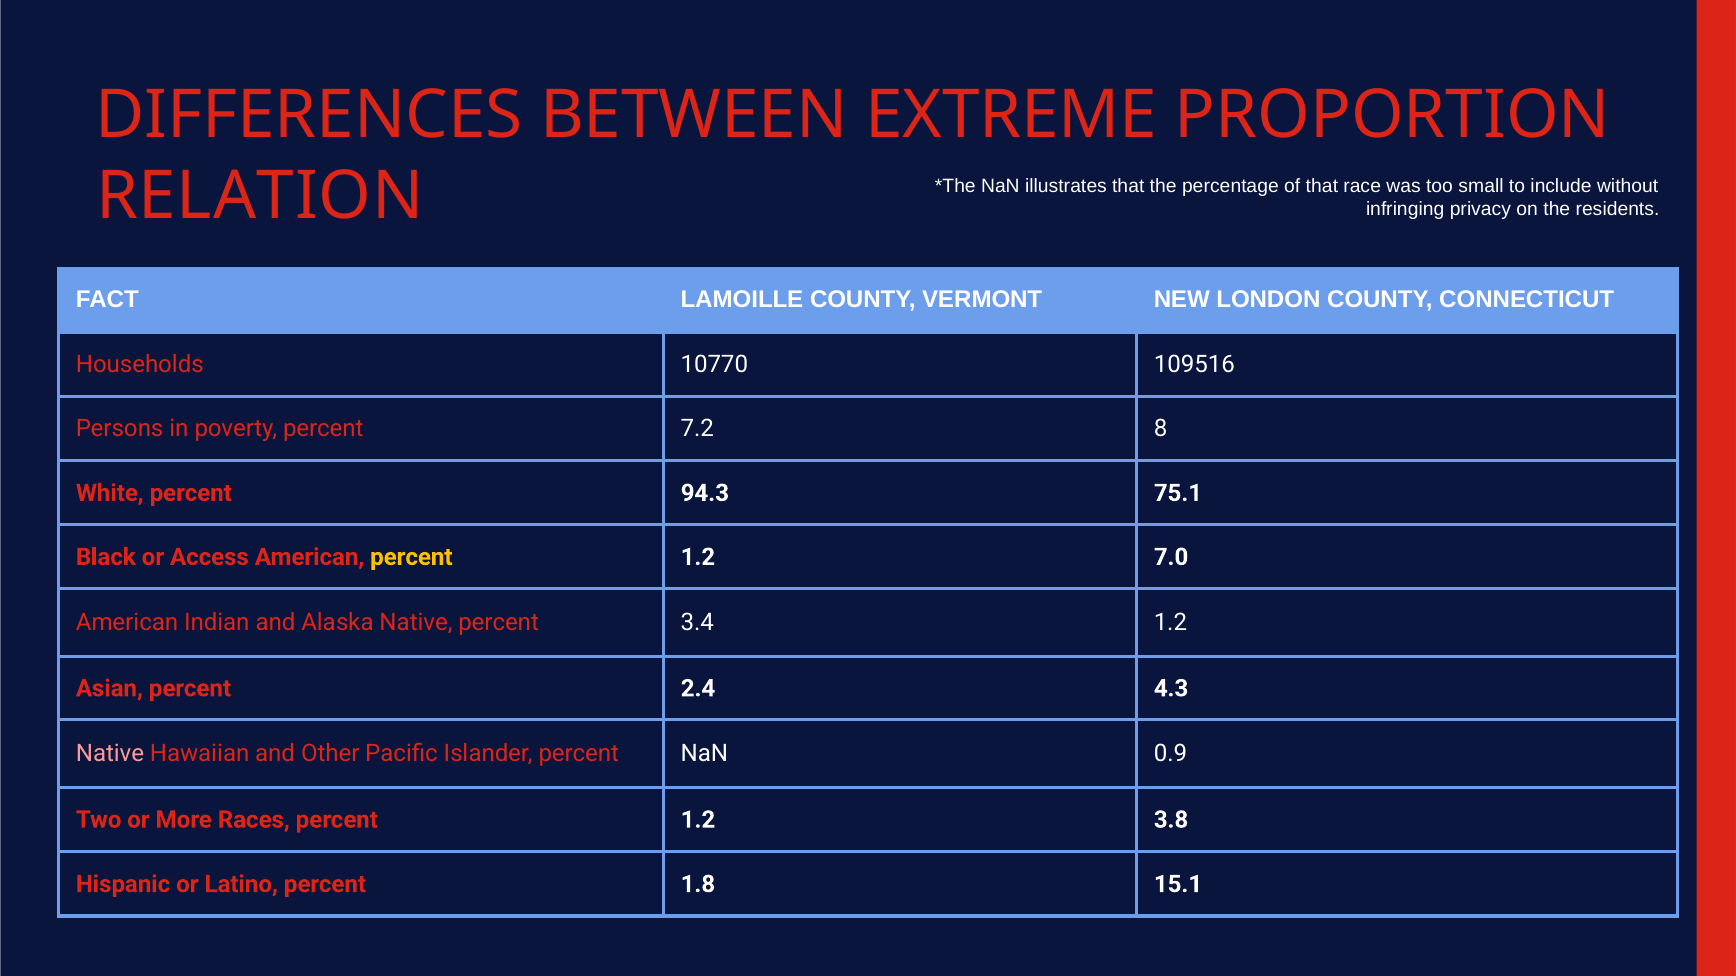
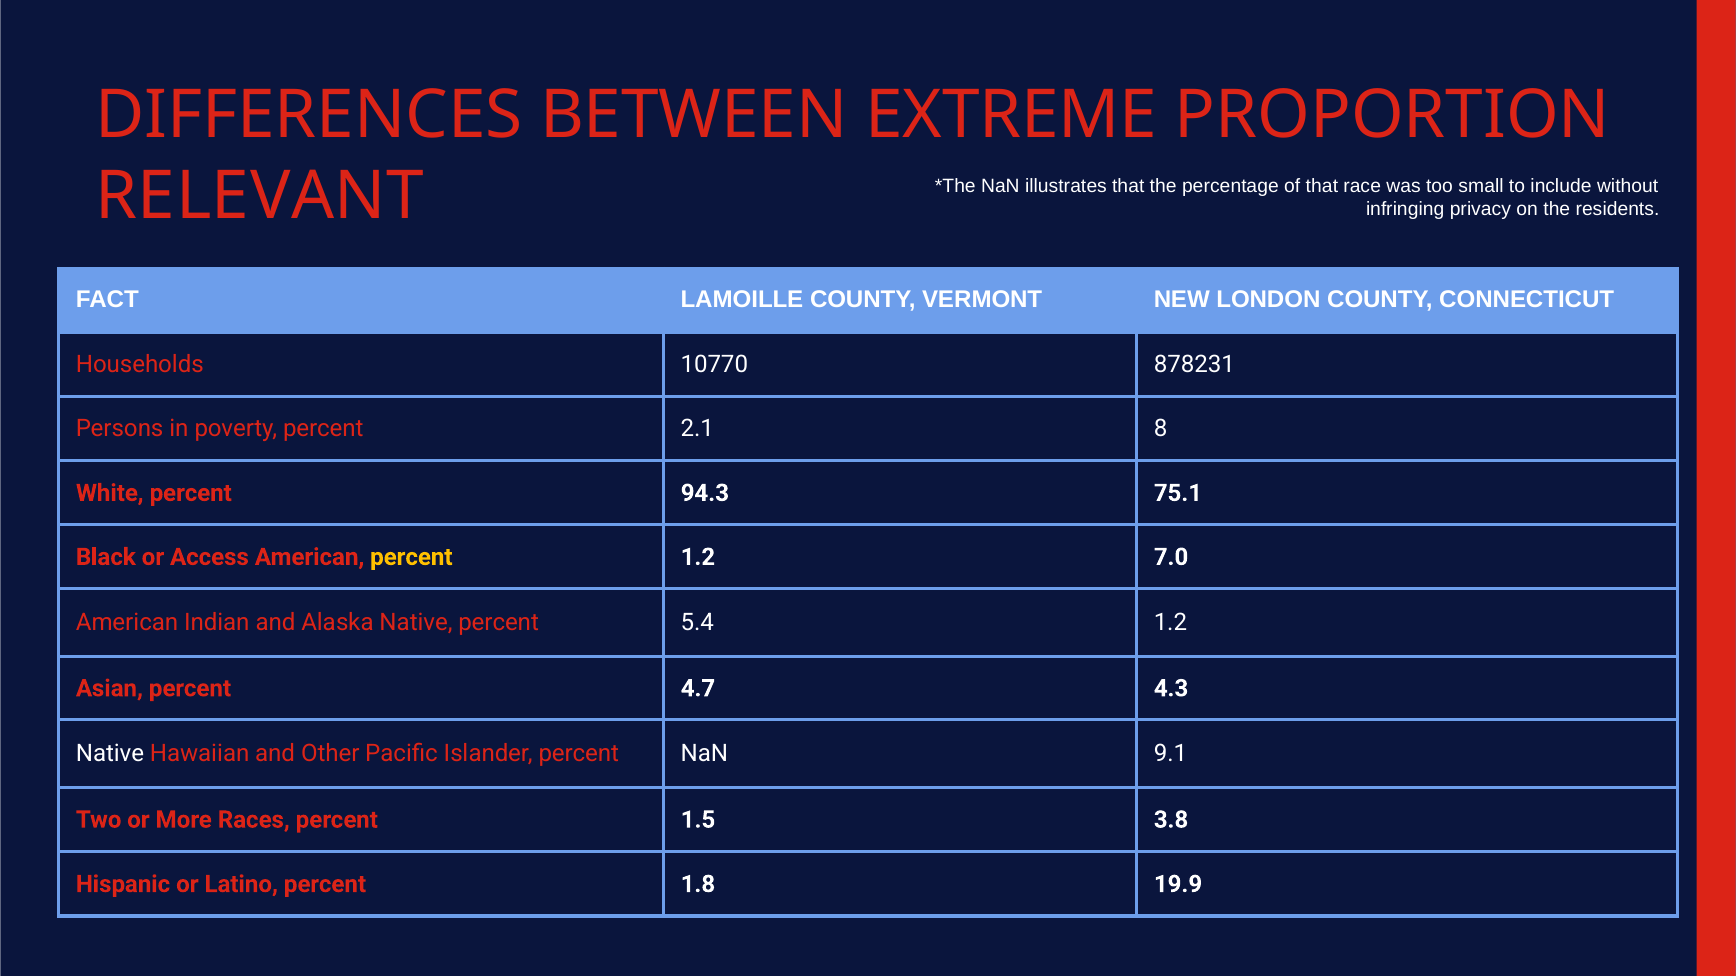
RELATION: RELATION -> RELEVANT (260, 196)
109516: 109516 -> 878231 (1194, 365)
7.2: 7.2 -> 2.1 (697, 429)
3.4: 3.4 -> 5.4 (697, 623)
2.4: 2.4 -> 4.7 (698, 689)
Native colour: pink -> white (110, 754)
0.9: 0.9 -> 9.1 (1170, 754)
Races percent 1.2: 1.2 -> 1.5 (698, 820)
15.1: 15.1 -> 19.9 (1178, 885)
